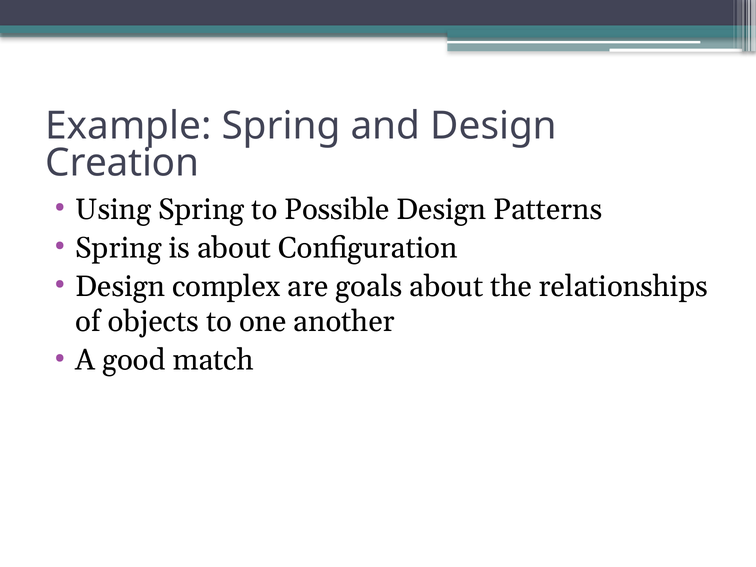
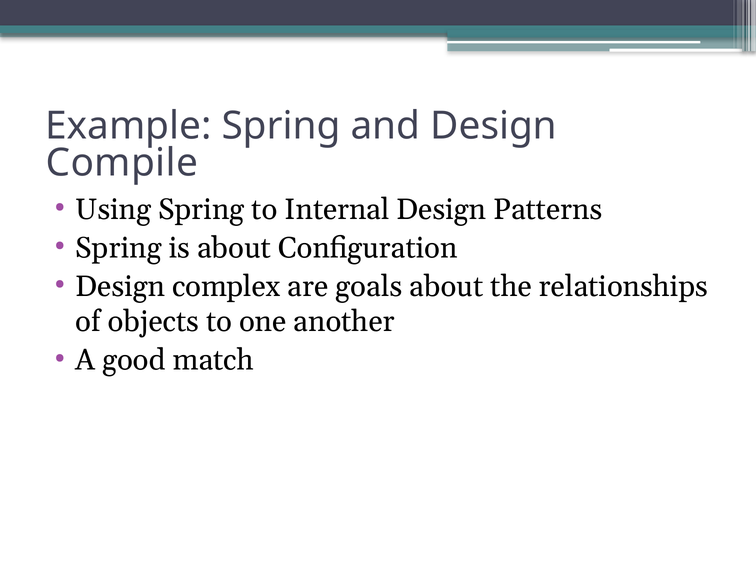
Creation: Creation -> Compile (122, 163)
Possible: Possible -> Internal (337, 209)
